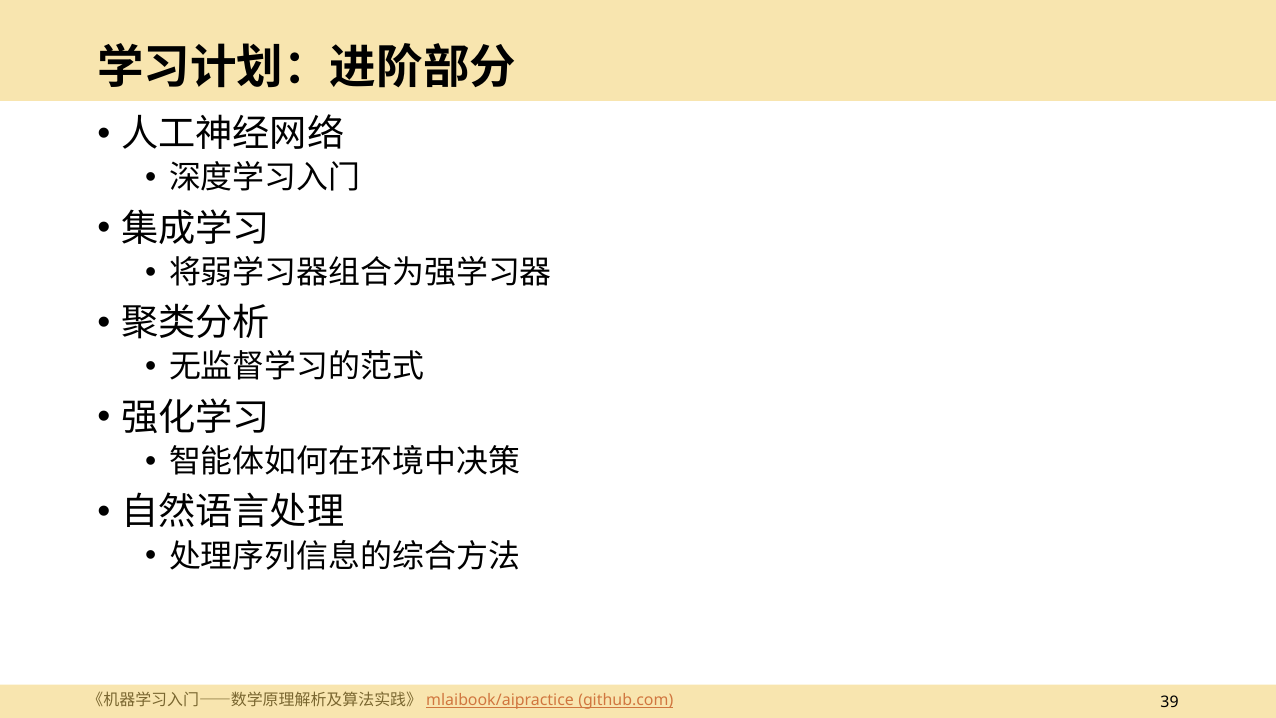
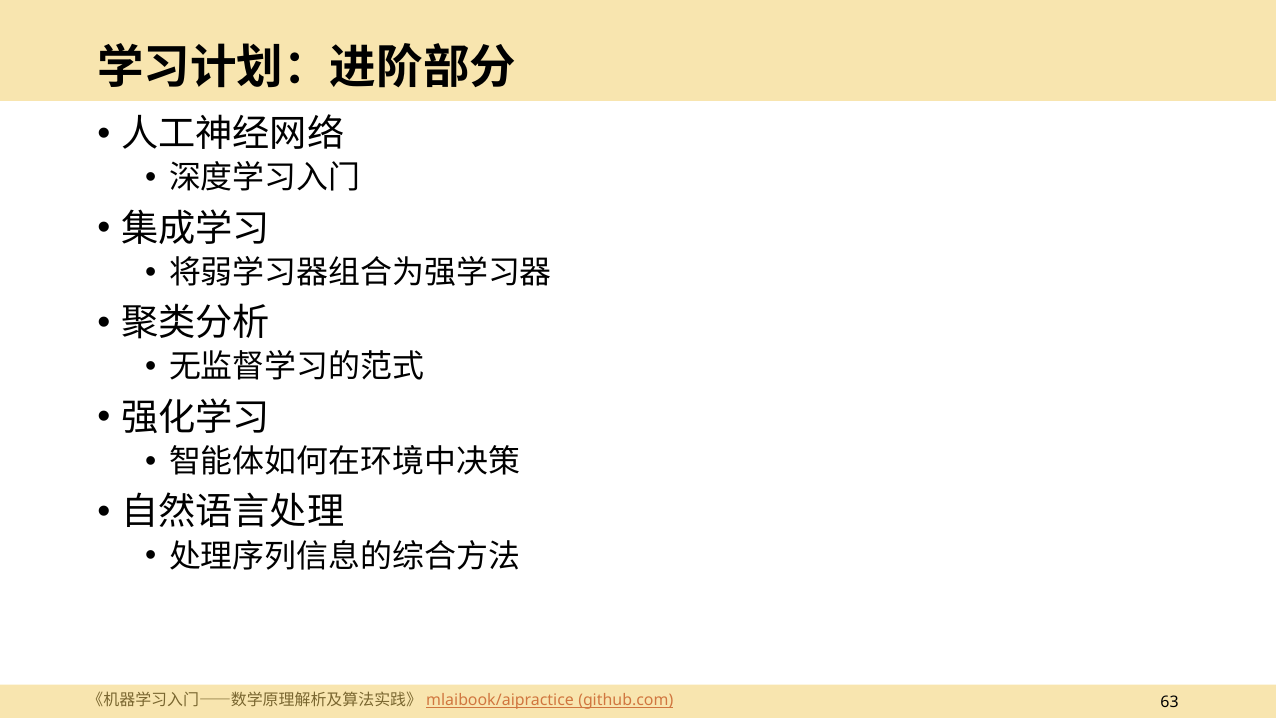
39: 39 -> 63 (1170, 702)
